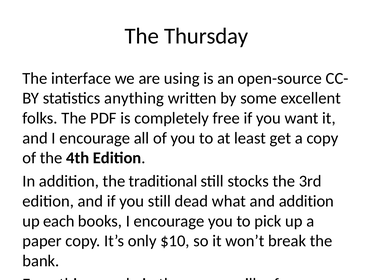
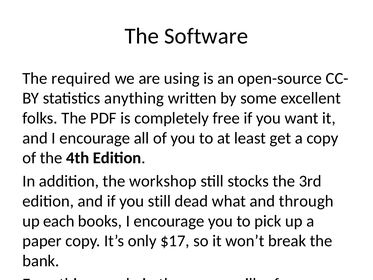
Thursday: Thursday -> Software (206, 36)
interface: interface -> required (81, 78)
traditional: traditional -> workshop (163, 181)
and addition: addition -> through (306, 201)
$10: $10 -> $17 (175, 241)
